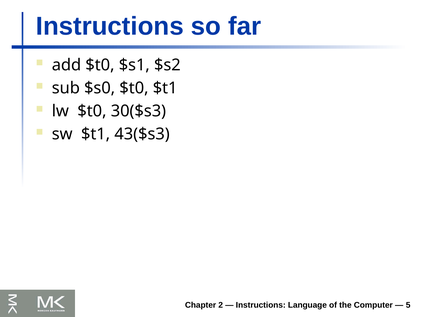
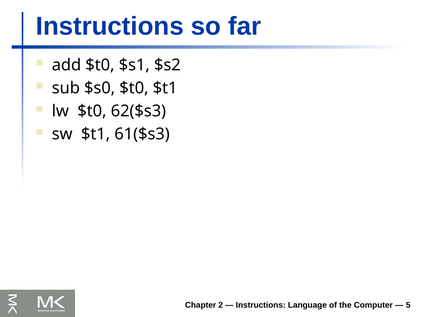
30($s3: 30($s3 -> 62($s3 (138, 111)
43($s3: 43($s3 -> 61($s3 (142, 134)
